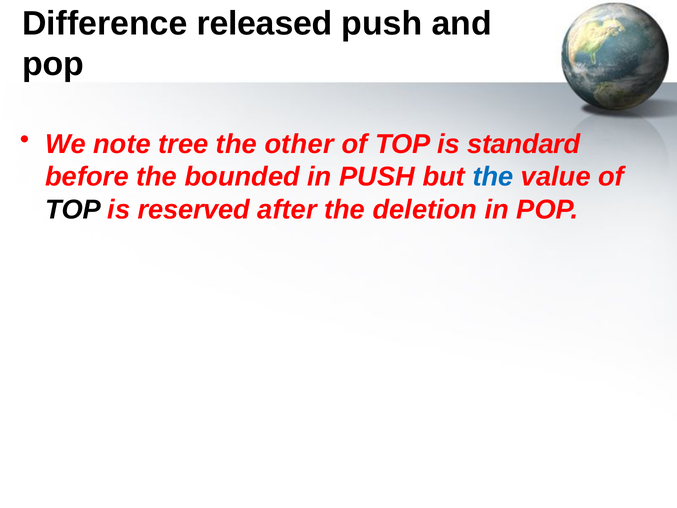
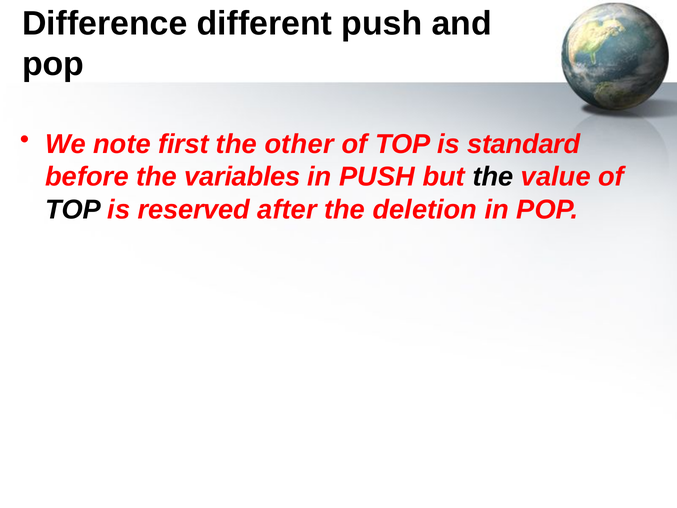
released: released -> different (264, 24)
tree: tree -> first (184, 144)
bounded: bounded -> variables (242, 177)
the colour: blue -> black (493, 177)
